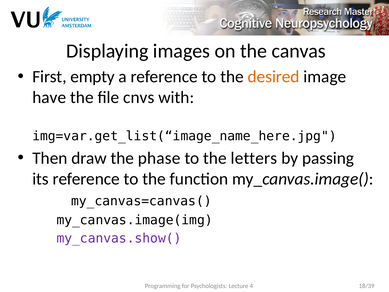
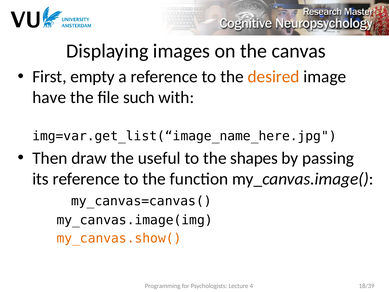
cnvs: cnvs -> such (139, 97)
phase: phase -> useful (159, 158)
letters: letters -> shapes (254, 158)
my_canvas.show( colour: purple -> orange (119, 238)
